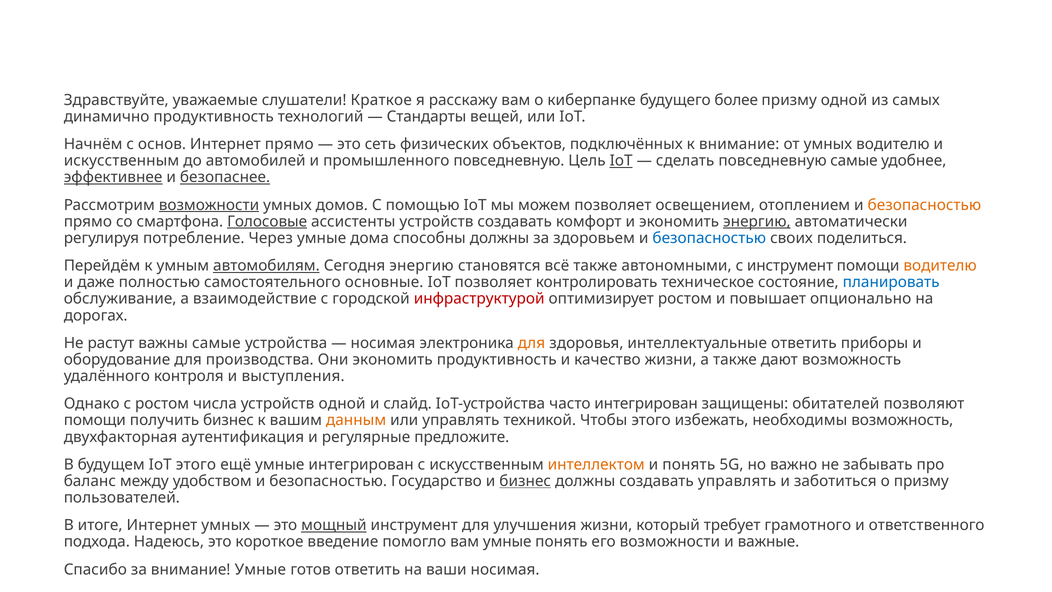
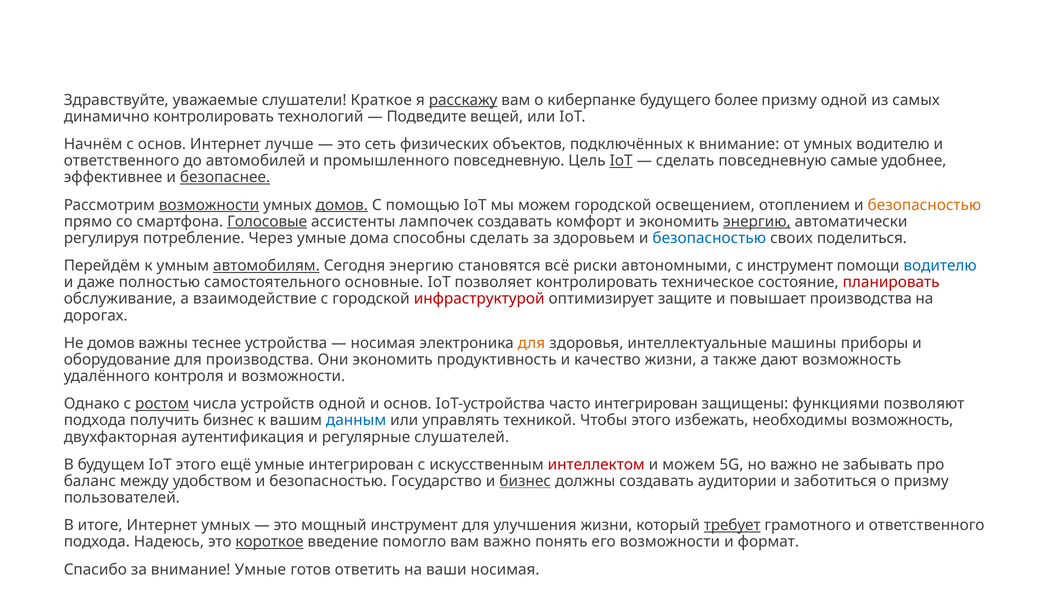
расскажу underline: none -> present (463, 100)
динамично продуктивность: продуктивность -> контролировать (214, 117)
Стандарты: Стандарты -> Подведите (427, 117)
Интернет прямо: прямо -> лучше (289, 144)
искусственным: искусственным -> ответственного (122, 161)
эффективнее underline: present -> none (113, 177)
домов underline: none -> present (342, 205)
можем позволяет: позволяет -> городской (613, 205)
ассистенты устройств: устройств -> лампочек (436, 221)
способны должны: должны -> сделать (499, 238)
всё также: также -> риски (595, 266)
водителю colour: orange -> blue (940, 266)
планировать colour: blue -> red (891, 282)
оптимизирует ростом: ростом -> защите (685, 299)
повышает опционально: опционально -> производства (861, 299)
Не растут: растут -> домов (111, 343)
важны самые: самые -> теснее (217, 343)
интеллектуальные ответить: ответить -> машины (804, 343)
и выступления: выступления -> возможности (293, 376)
ростом underline: none -> present (162, 404)
и слайд: слайд -> основ (408, 404)
обитателей: обитателей -> функциями (836, 404)
помощи: помощи -> подхода (95, 420)
данным colour: orange -> blue (356, 420)
предложите: предложите -> слушателей (462, 437)
интеллектом colour: orange -> red (596, 464)
и понять: понять -> можем (689, 464)
создавать управлять: управлять -> аудитории (737, 481)
мощный underline: present -> none (334, 525)
требует underline: none -> present (732, 525)
короткое underline: none -> present (270, 542)
вам умные: умные -> важно (507, 542)
важные: важные -> формат (768, 542)
